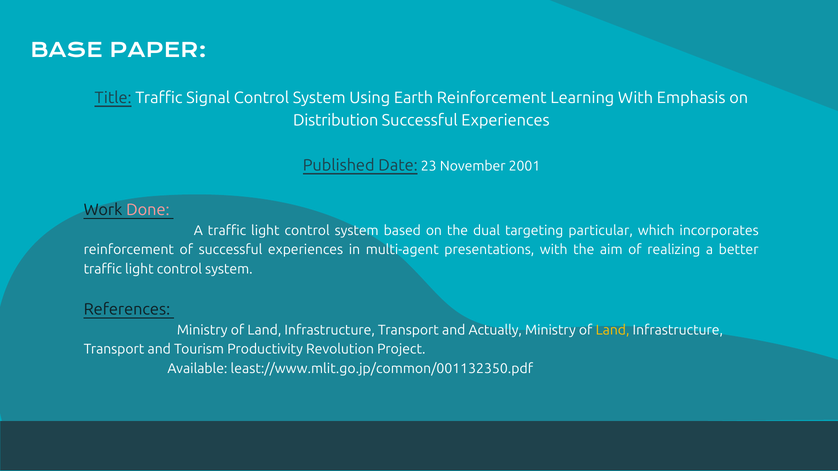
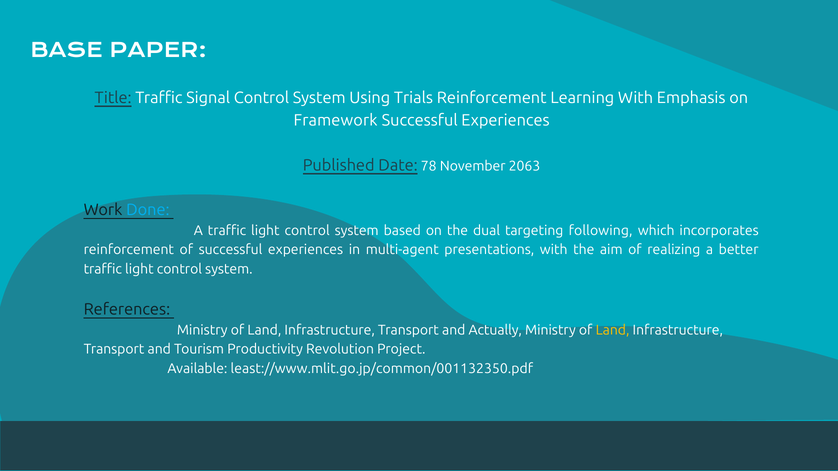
Earth: Earth -> Trials (413, 98)
Distribution: Distribution -> Framework (336, 120)
23: 23 -> 78 (429, 166)
2001: 2001 -> 2063 (524, 166)
Done colour: pink -> light blue (148, 210)
particular: particular -> following (601, 231)
